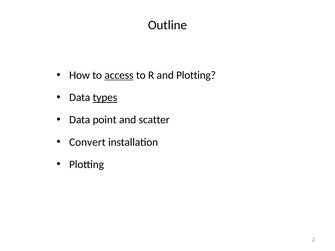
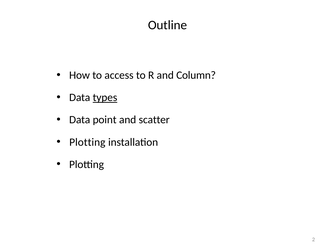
access underline: present -> none (119, 75)
and Plotting: Plotting -> Column (196, 75)
Convert: Convert -> Plotting (87, 142)
